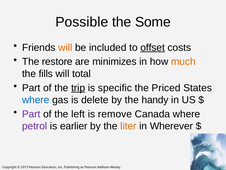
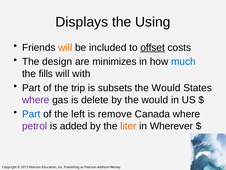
Possible: Possible -> Displays (82, 22)
Some: Some -> Using (153, 22)
restore: restore -> design (57, 61)
much colour: orange -> blue (183, 61)
total: total -> with (81, 74)
trip underline: present -> none (78, 88)
specific: specific -> subsets (115, 88)
Priced: Priced -> Would (166, 88)
where colour: blue -> purple (36, 100)
by the handy: handy -> would (155, 100)
Part colour: purple -> blue (31, 114)
earlier: earlier -> added (74, 126)
